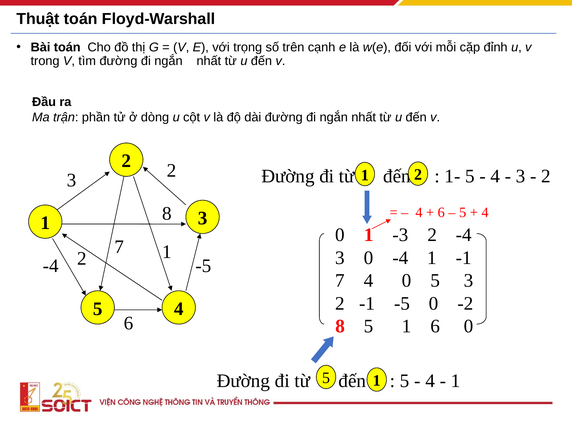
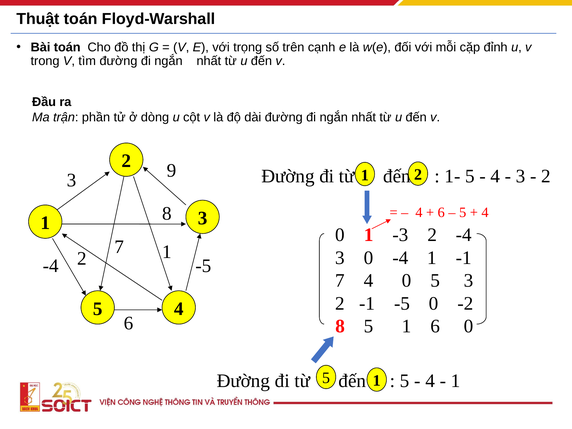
2: 2 -> 9 (172, 171)
